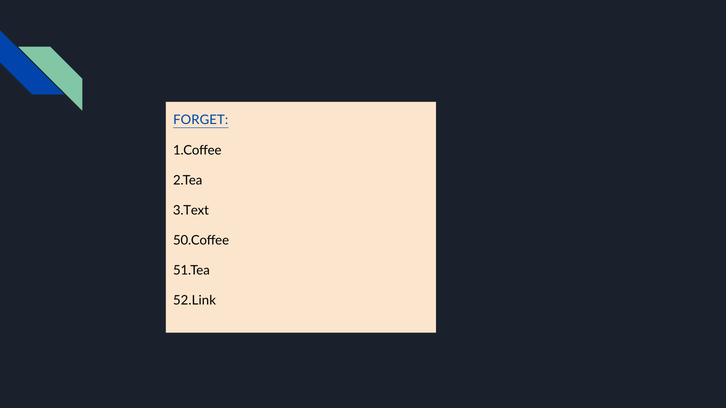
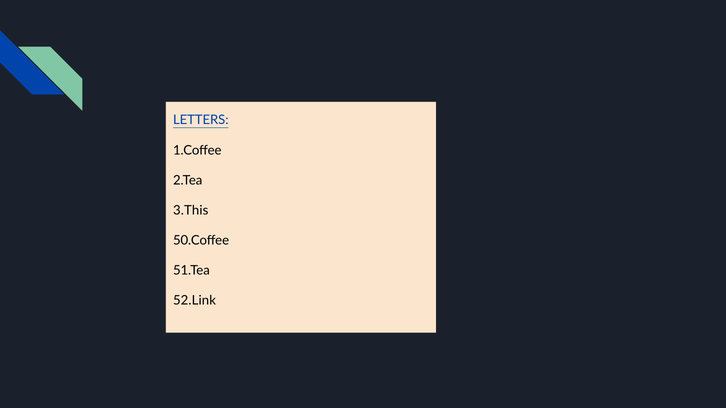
FORGET: FORGET -> LETTERS (201, 120)
3.Text: 3.Text -> 3.This (191, 211)
